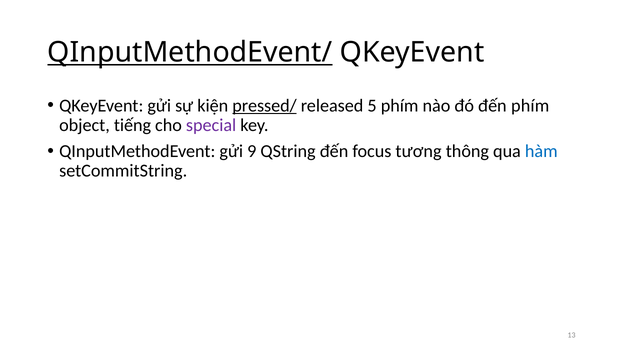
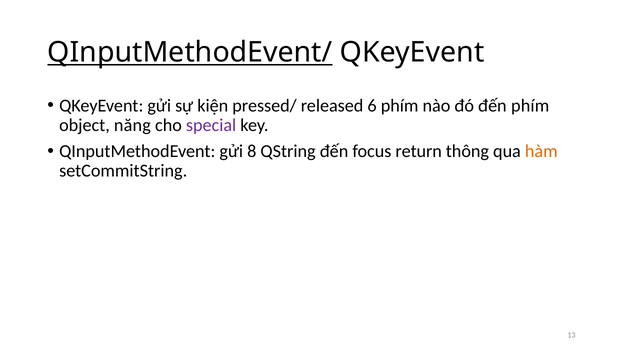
pressed/ underline: present -> none (264, 105)
5: 5 -> 6 (372, 105)
tiếng: tiếng -> năng (132, 125)
9: 9 -> 8 (252, 151)
tương: tương -> return (419, 151)
hàm colour: blue -> orange (541, 151)
